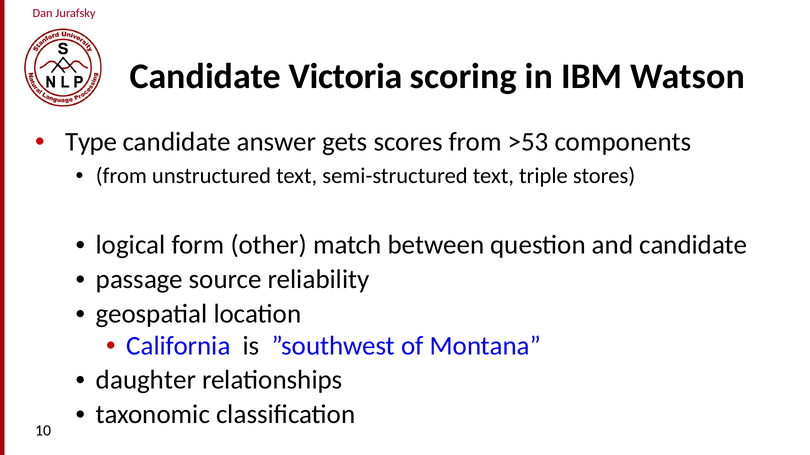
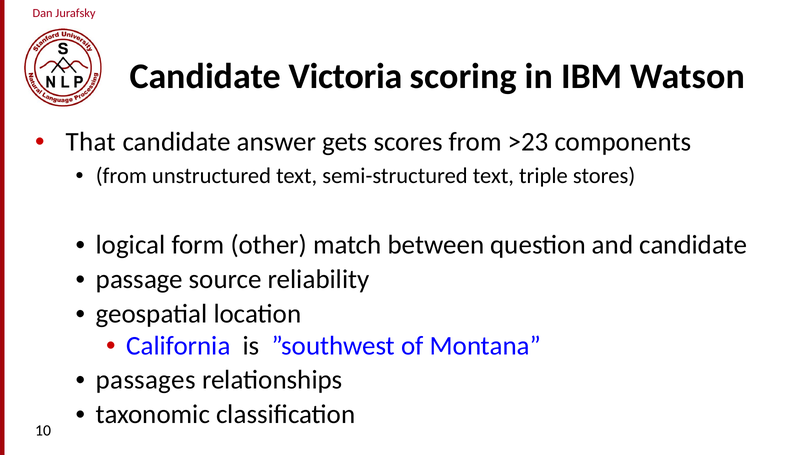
Type: Type -> That (91, 142)
>53: >53 -> >23 (528, 142)
daughter: daughter -> passages (146, 380)
